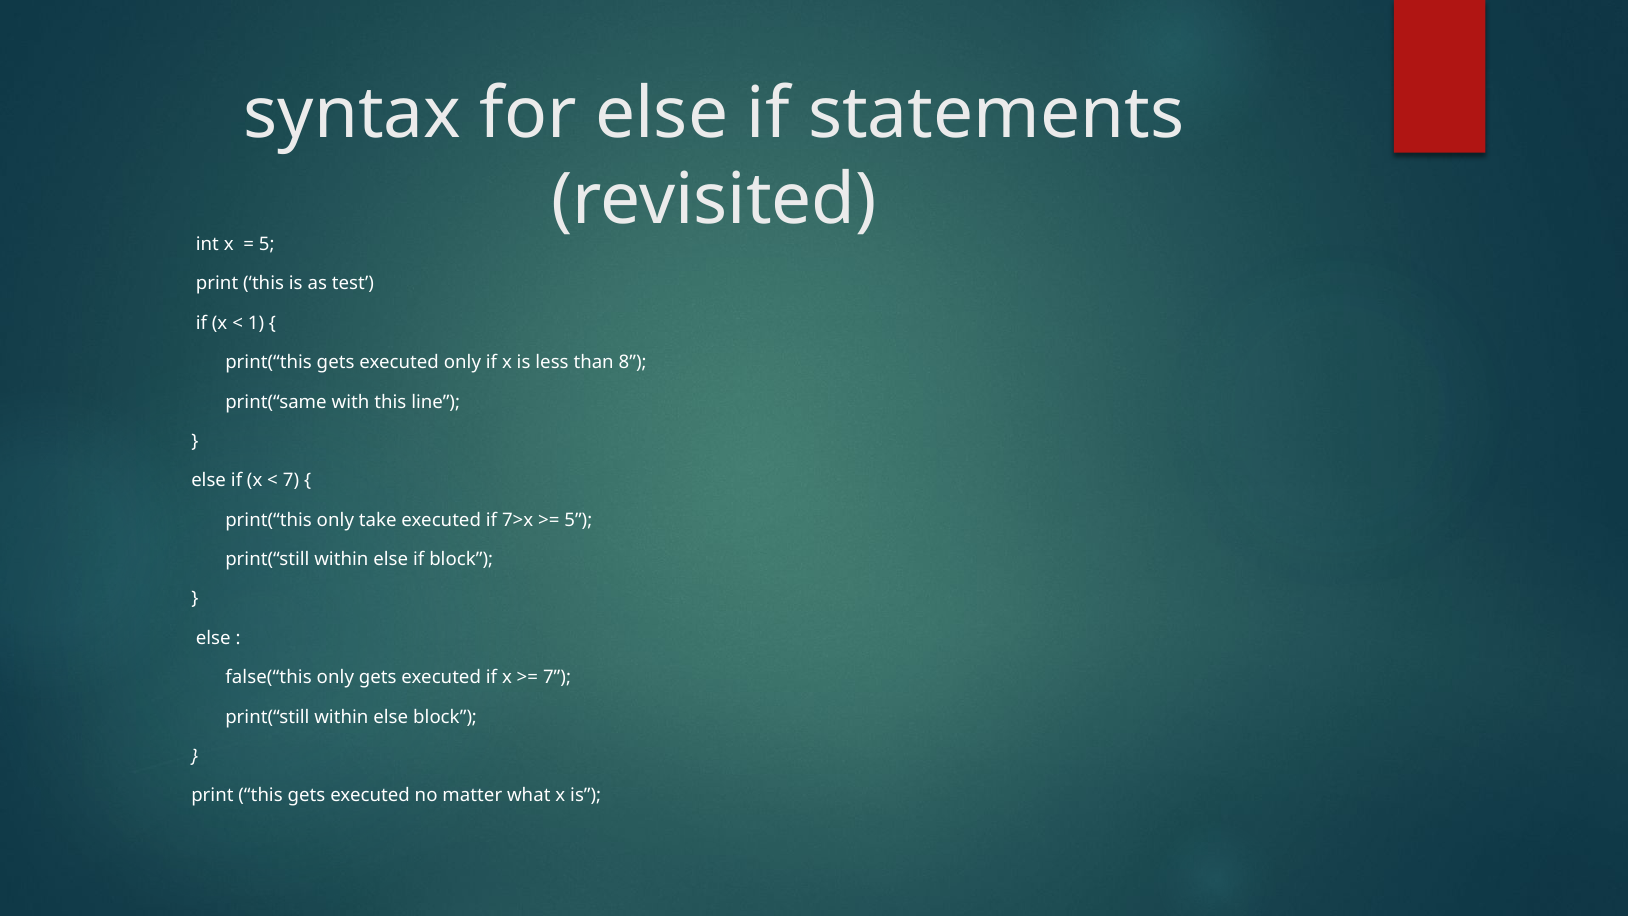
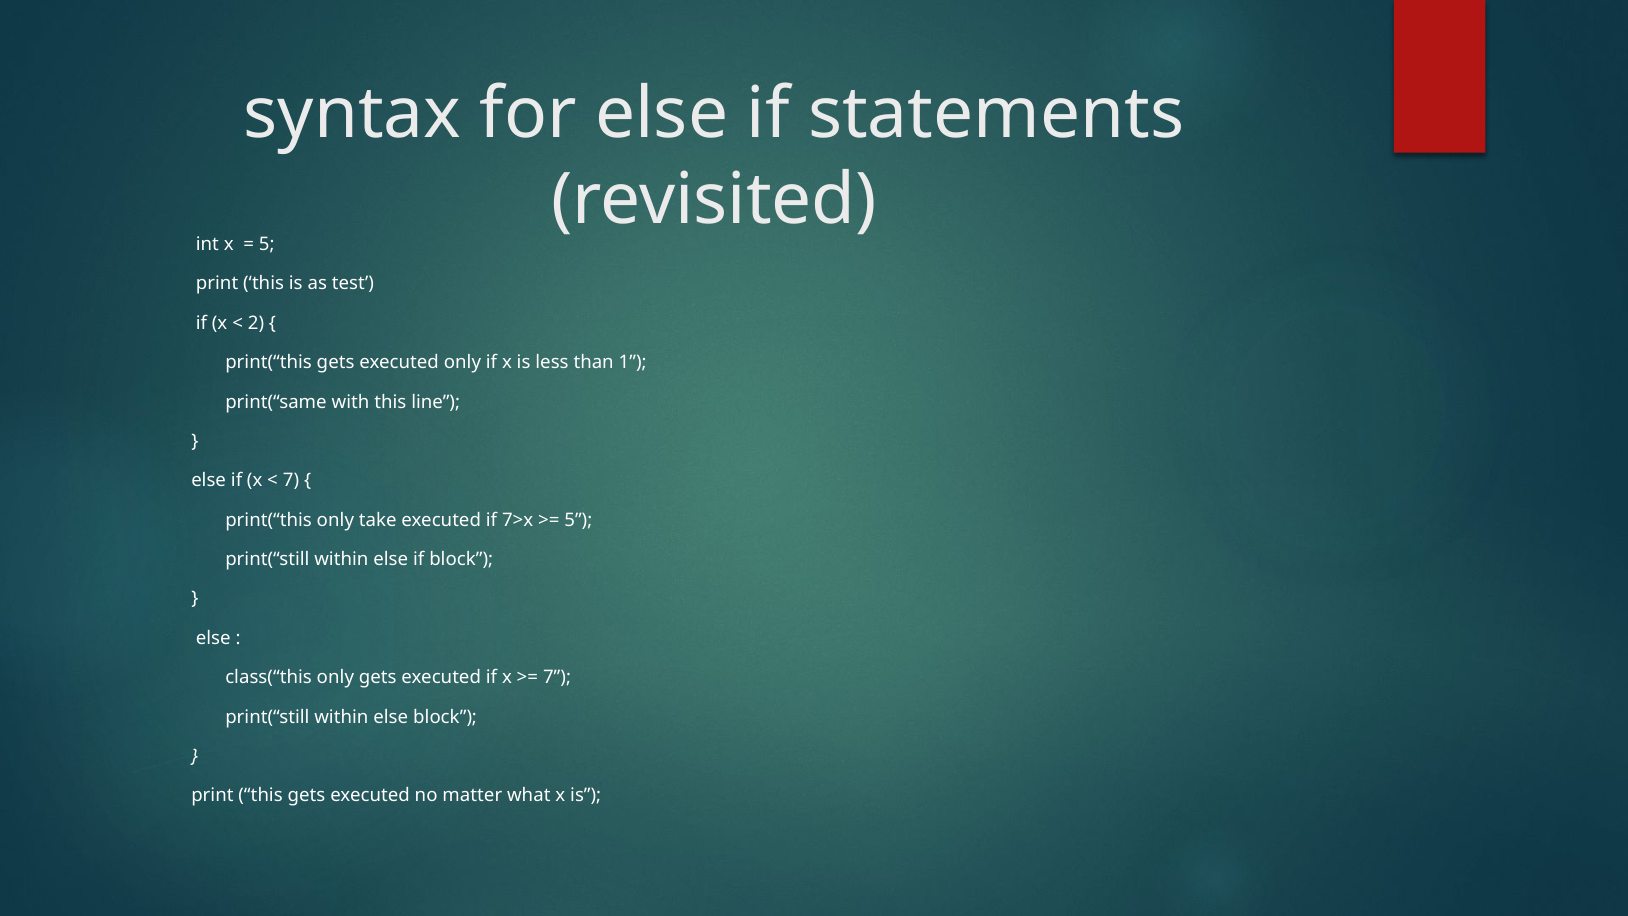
1: 1 -> 2 (256, 323)
8: 8 -> 1 (633, 362)
false(“this: false(“this -> class(“this (269, 677)
